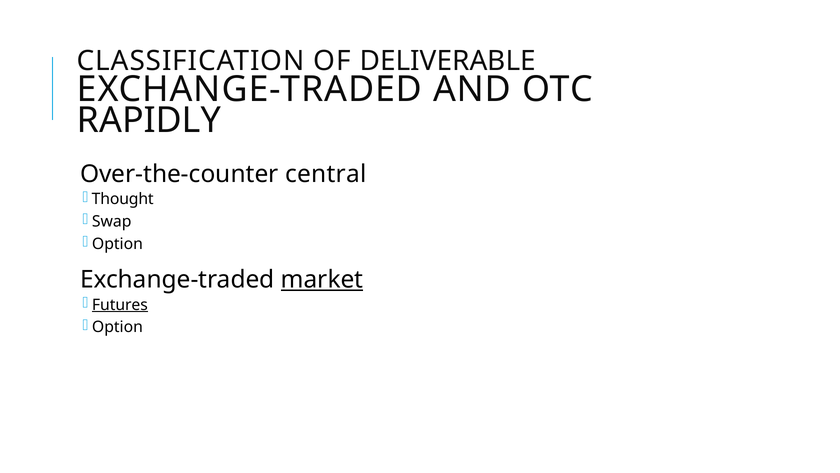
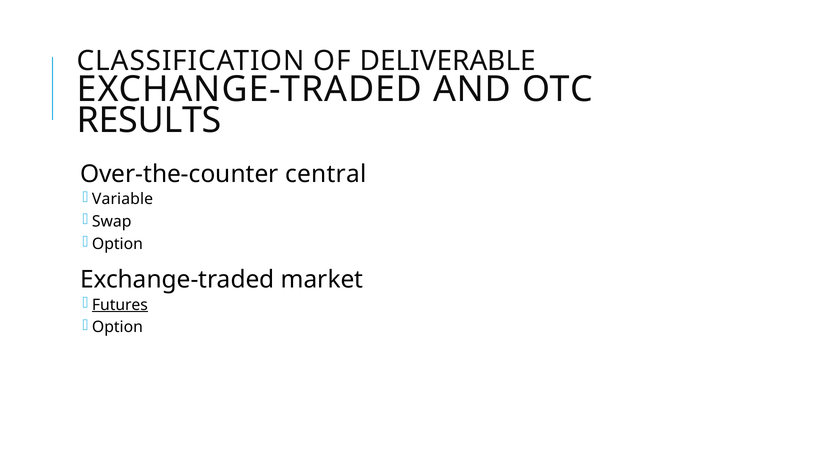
RAPIDLY: RAPIDLY -> RESULTS (149, 120)
Thought: Thought -> Variable (123, 199)
market underline: present -> none (322, 279)
